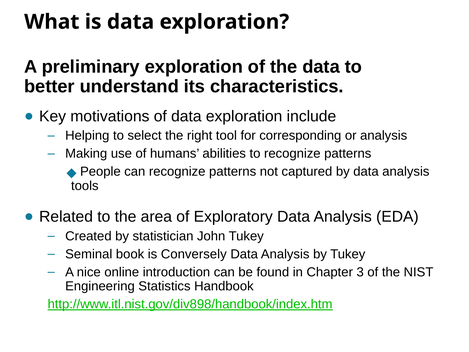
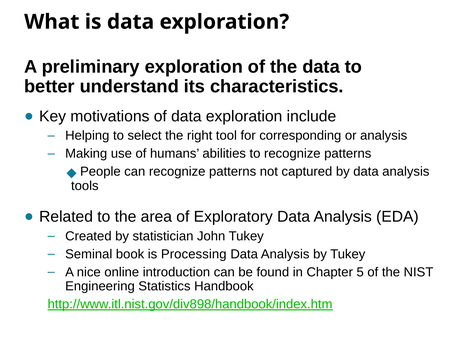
Conversely: Conversely -> Processing (194, 254)
3: 3 -> 5 (360, 272)
